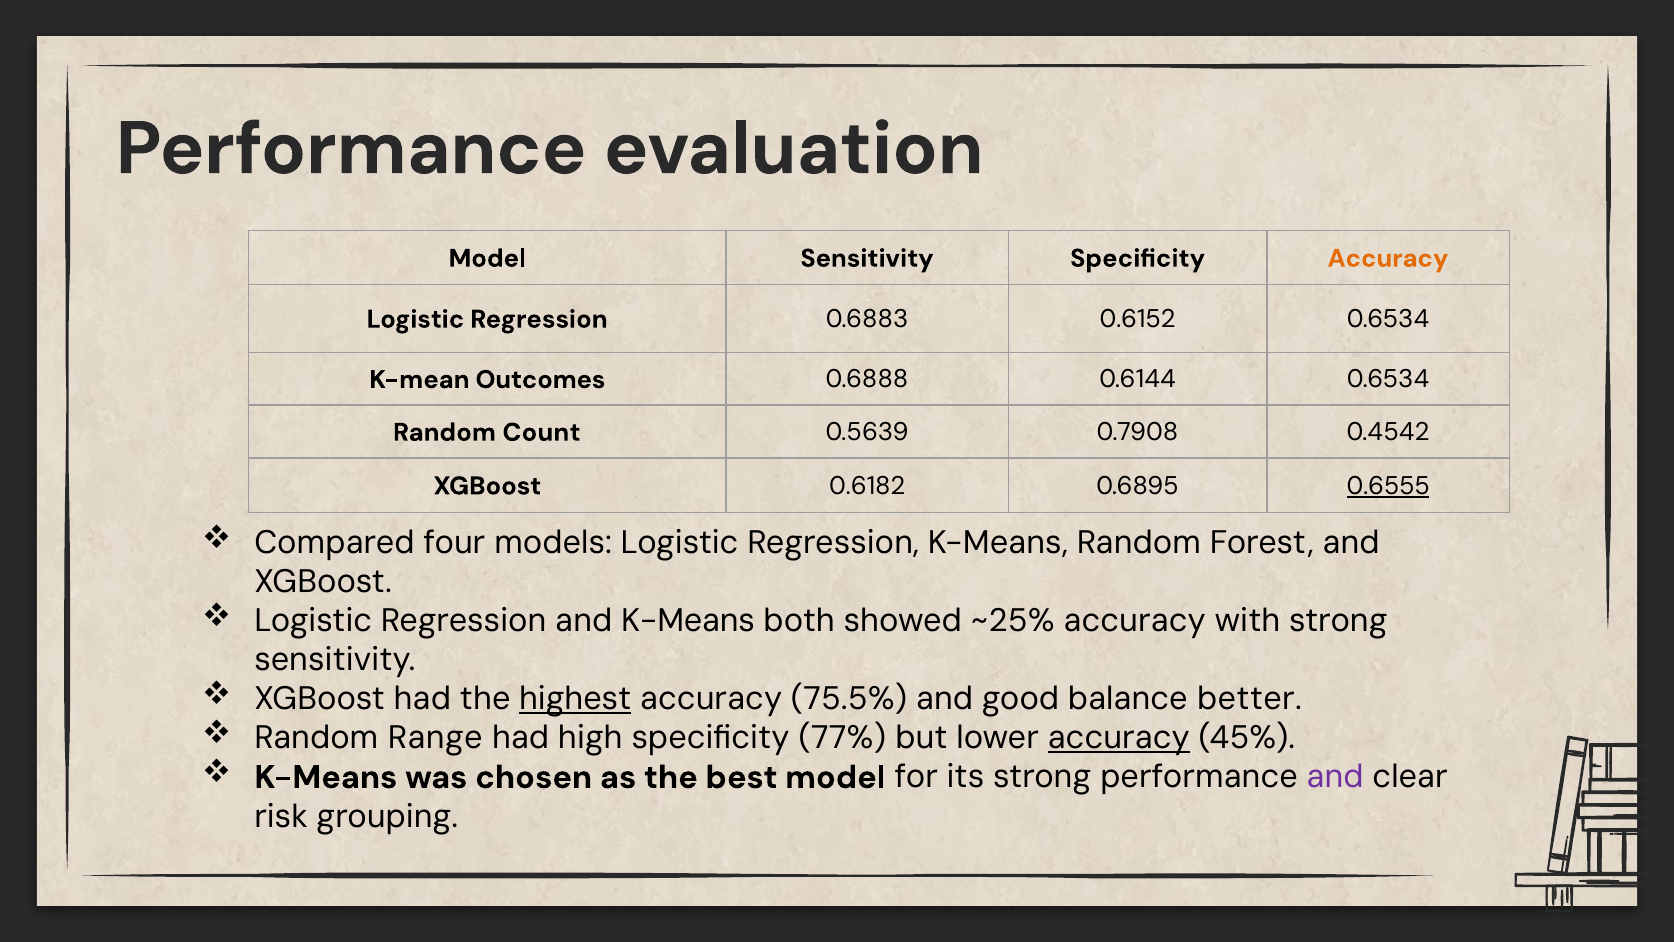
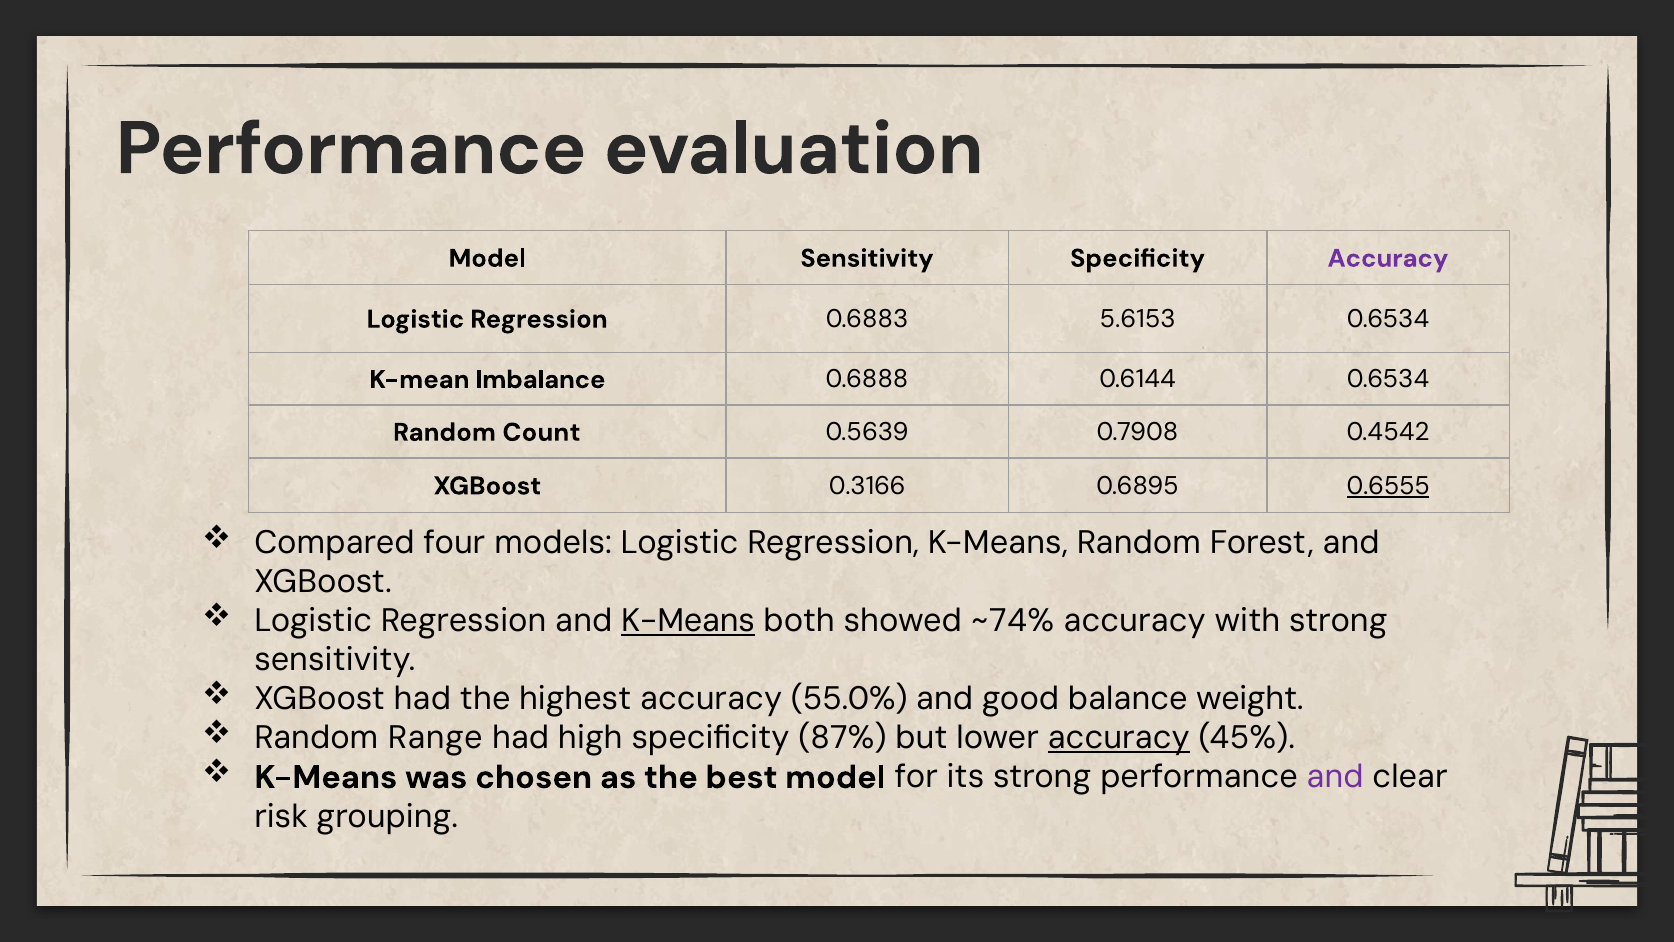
Accuracy colour: orange -> purple (1388, 258)
0.6152: 0.6152 -> 5.6153 (1138, 319)
Outcomes: Outcomes -> Imbalance (540, 379)
0.6182: 0.6182 -> 0.3166 (867, 486)
K-Means underline: none -> present (688, 621)
~25%: ~25% -> ~74% (1013, 621)
highest underline: present -> none (575, 699)
75.5%: 75.5% -> 55.0% (849, 699)
better: better -> weight (1250, 699)
77%: 77% -> 87% (842, 738)
